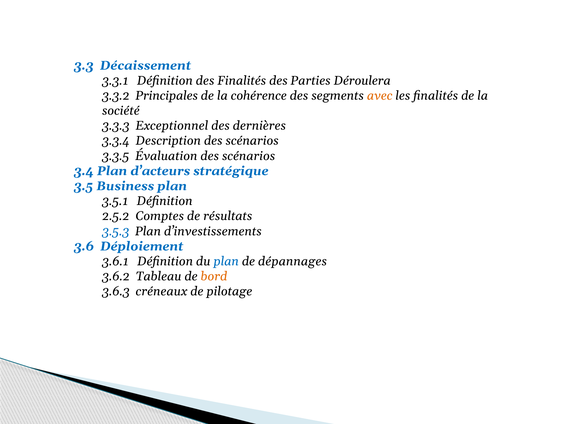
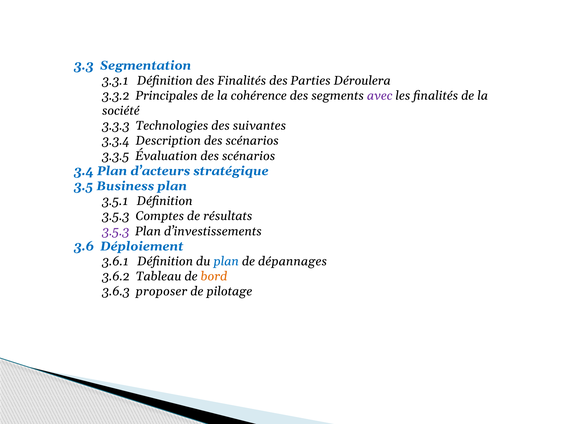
Décaissement: Décaissement -> Segmentation (146, 66)
avec colour: orange -> purple (380, 96)
Exceptionnel: Exceptionnel -> Technologies (172, 126)
dernières: dernières -> suivantes (259, 126)
2.5.2: 2.5.2 -> 3.5.3 (116, 216)
3.5.3 colour: blue -> purple (116, 232)
créneaux: créneaux -> proposer (161, 292)
